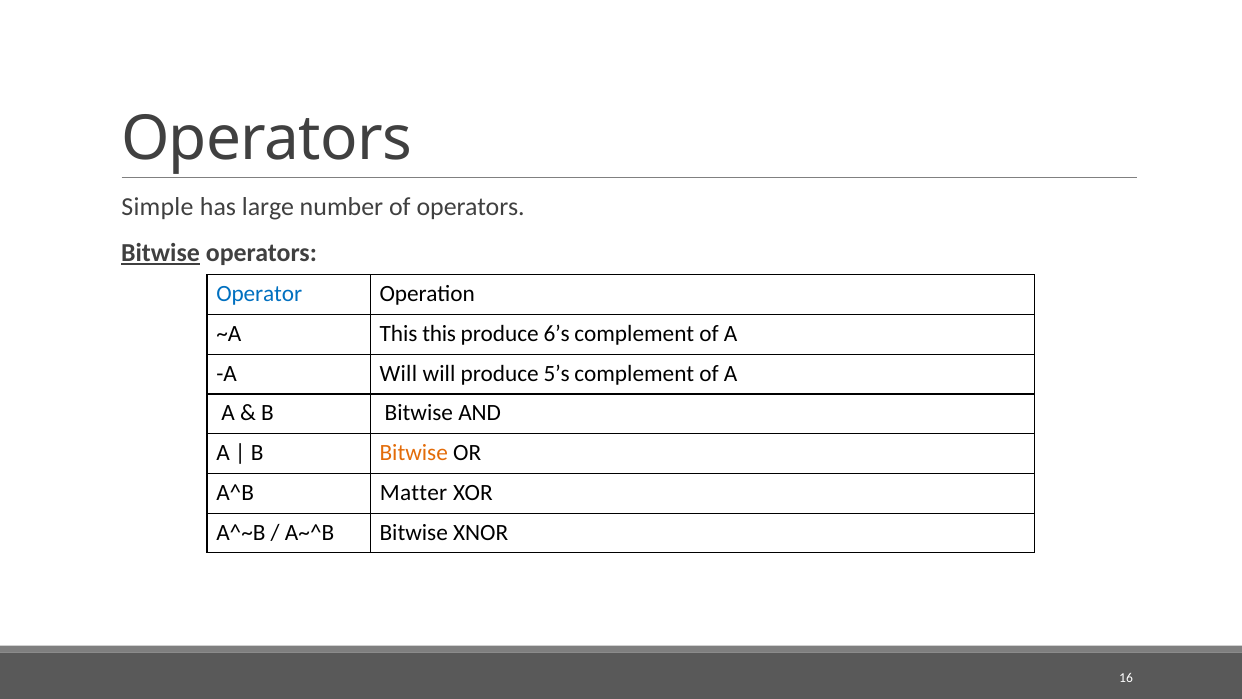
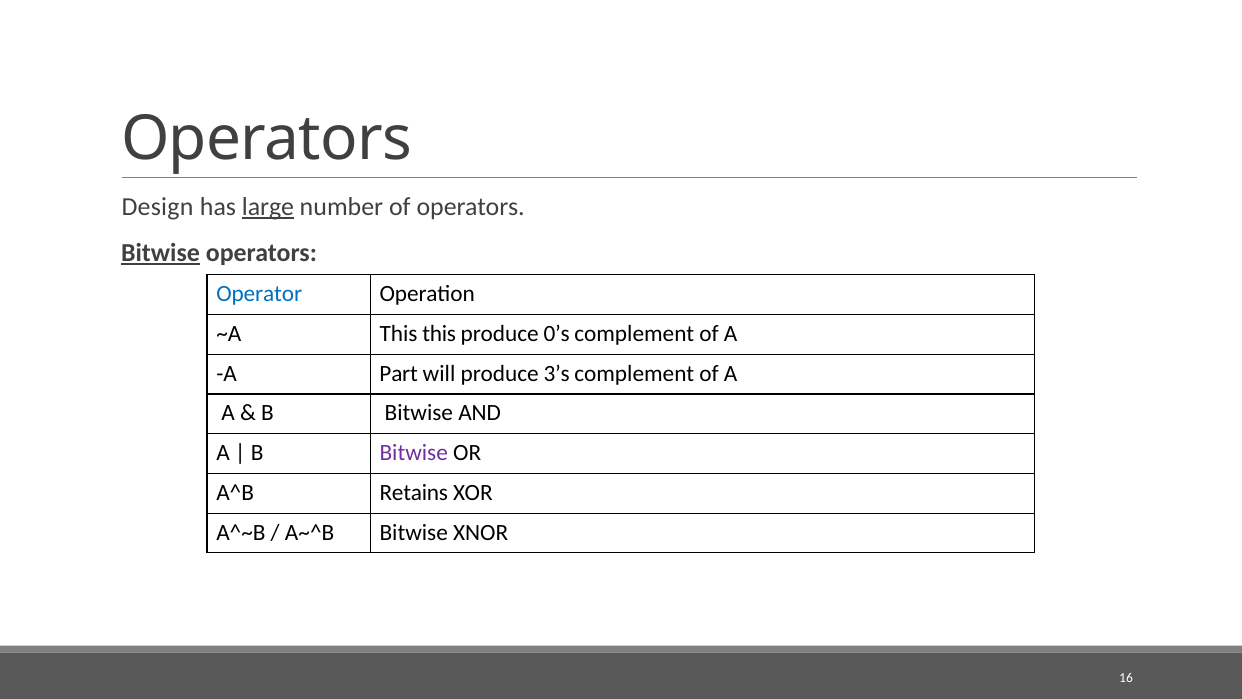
Simple: Simple -> Design (157, 207)
large underline: none -> present (268, 207)
6’s: 6’s -> 0’s (557, 334)
A Will: Will -> Part (399, 373)
5’s: 5’s -> 3’s (557, 373)
Bitwise colour: orange -> purple (414, 453)
Matter: Matter -> Retains (414, 492)
